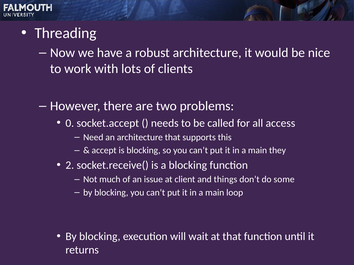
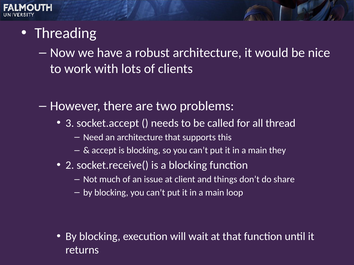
0: 0 -> 3 (70, 123)
access: access -> thread (281, 123)
some: some -> share (284, 180)
